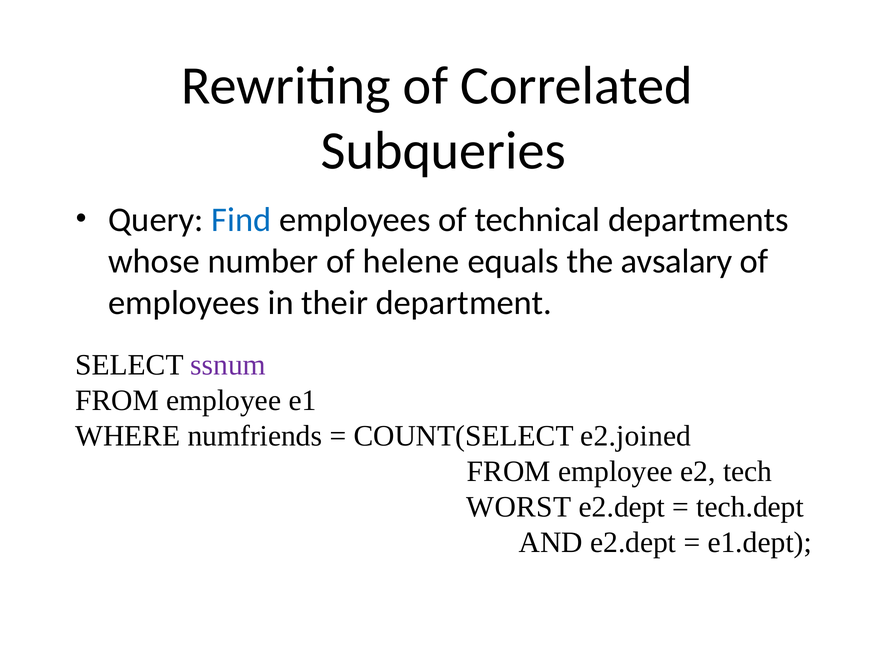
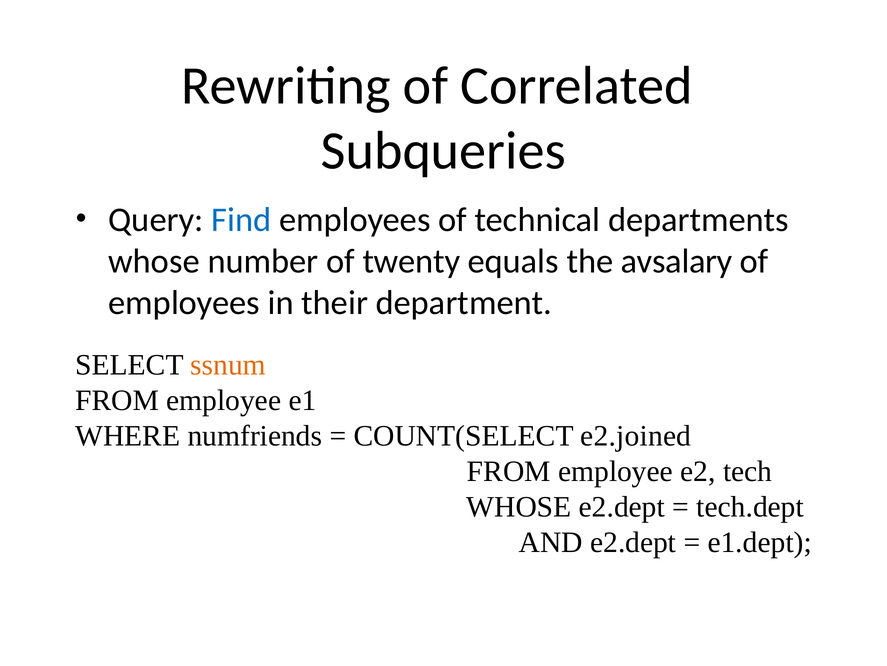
helene: helene -> twenty (411, 261)
ssnum colour: purple -> orange (228, 364)
WORST: WORST -> WHOSE (519, 506)
